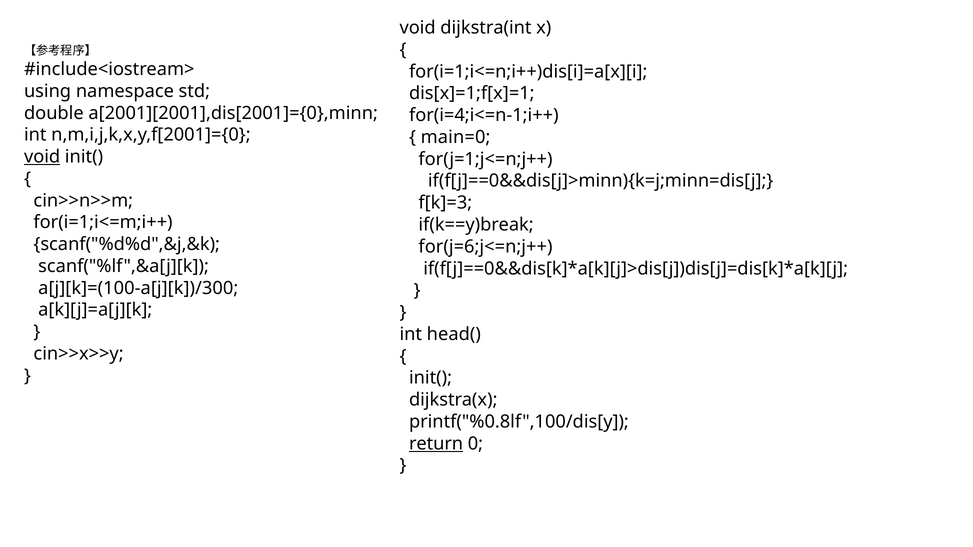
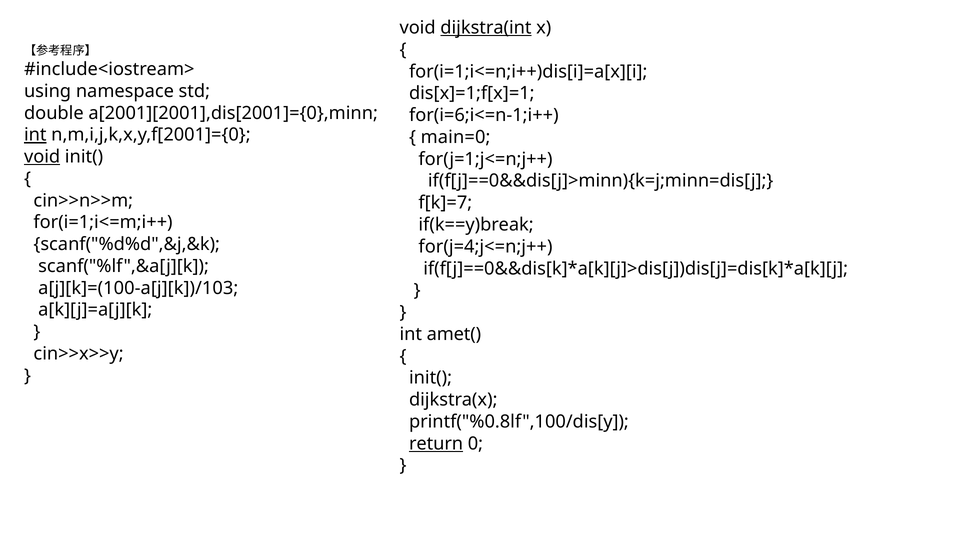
dijkstra(int underline: none -> present (486, 28)
for(i=4;i<=n-1;i++: for(i=4;i<=n-1;i++ -> for(i=6;i<=n-1;i++ (484, 115)
int underline: none -> present (35, 135)
f[k]=3: f[k]=3 -> f[k]=7 (445, 203)
for(j=6;j<=n;j++: for(j=6;j<=n;j++ -> for(j=4;j<=n;j++ (485, 247)
a[j][k]=(100-a[j][k])/300: a[j][k]=(100-a[j][k])/300 -> a[j][k]=(100-a[j][k])/103 (138, 288)
head(: head( -> amet( (454, 334)
